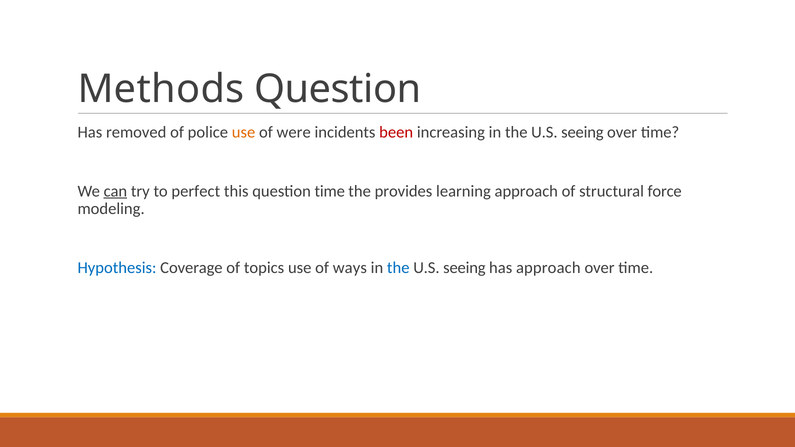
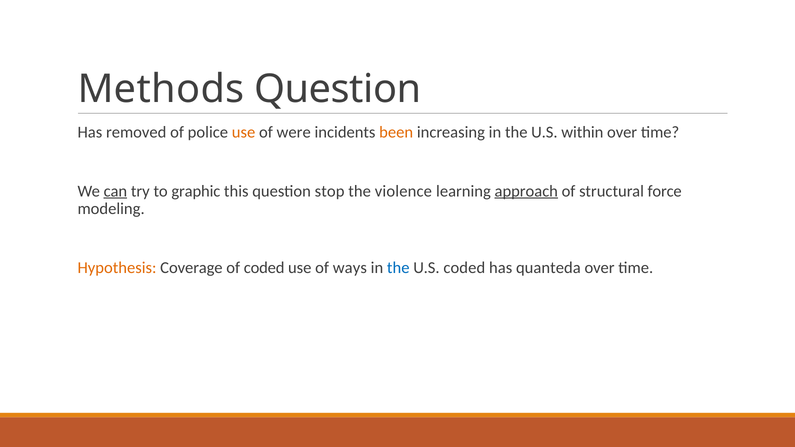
been colour: red -> orange (396, 132)
seeing: seeing -> within (582, 132)
perfect: perfect -> graphic (196, 191)
question time: time -> stop (330, 191)
provides: provides -> violence (403, 191)
approach underline: none -> present (526, 191)
Hypothesis colour: blue -> orange (117, 268)
of topics: topics -> coded (264, 268)
seeing: seeing -> coded (464, 268)
has approach: approach -> quanteda (548, 268)
